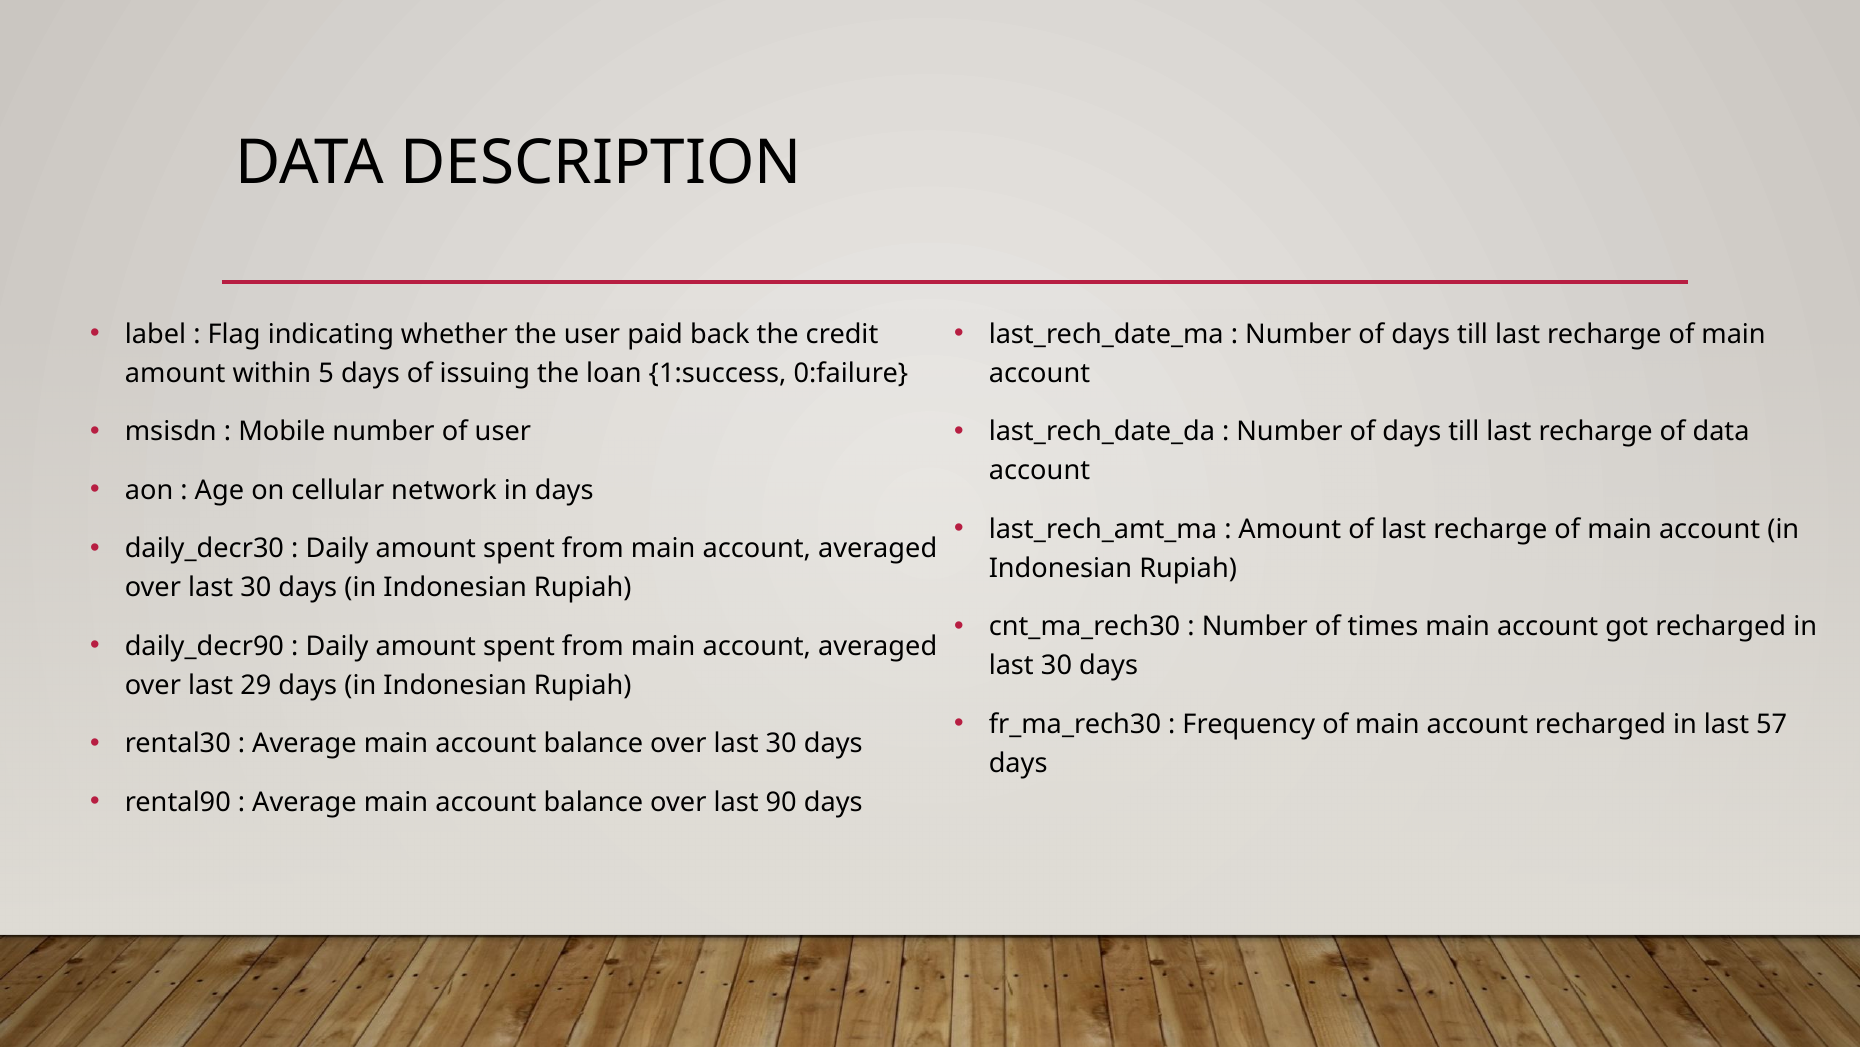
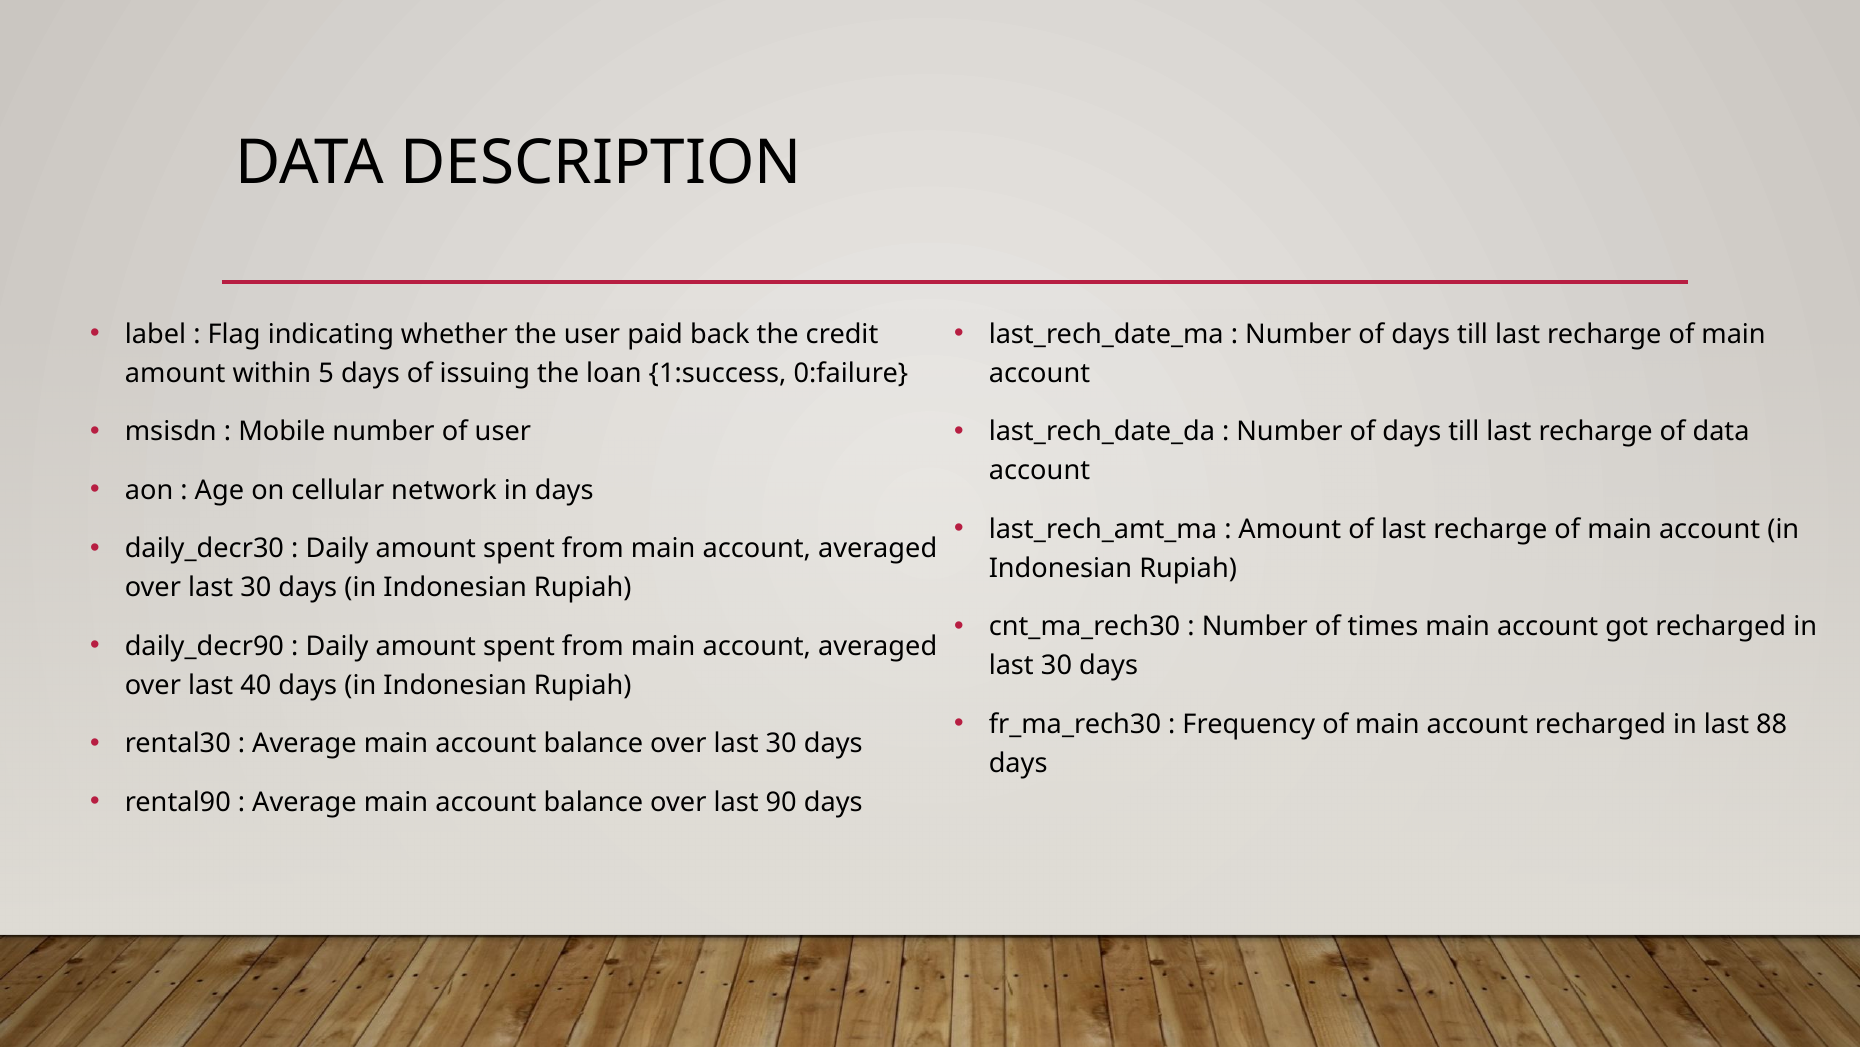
29: 29 -> 40 (256, 685)
57: 57 -> 88 (1772, 724)
